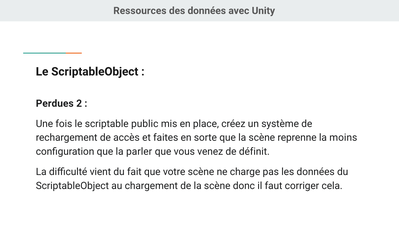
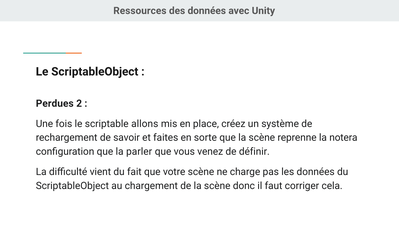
public: public -> allons (145, 124)
accès: accès -> savoir (127, 137)
moins: moins -> notera (343, 137)
définit: définit -> définir (254, 151)
